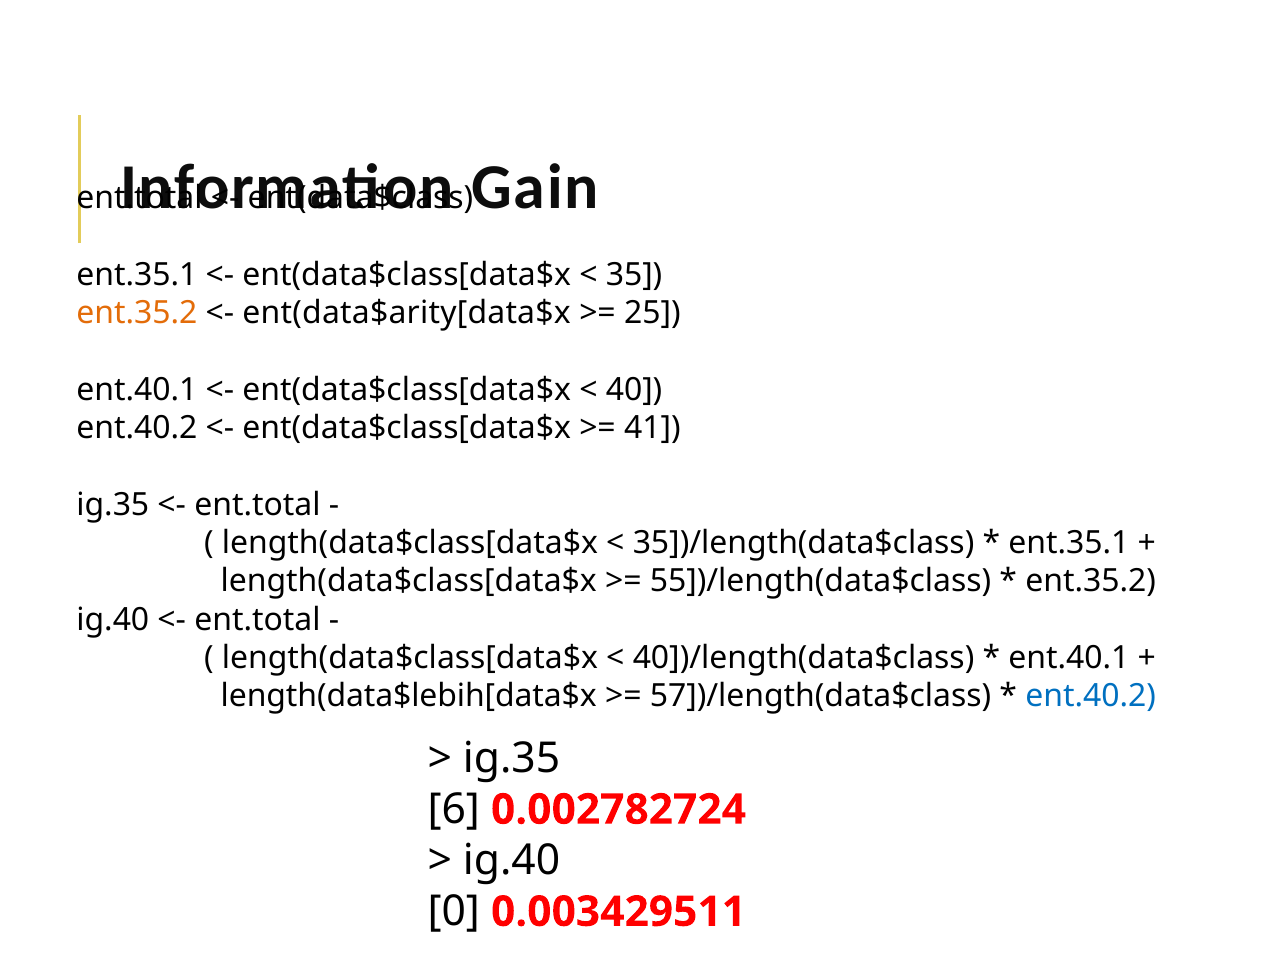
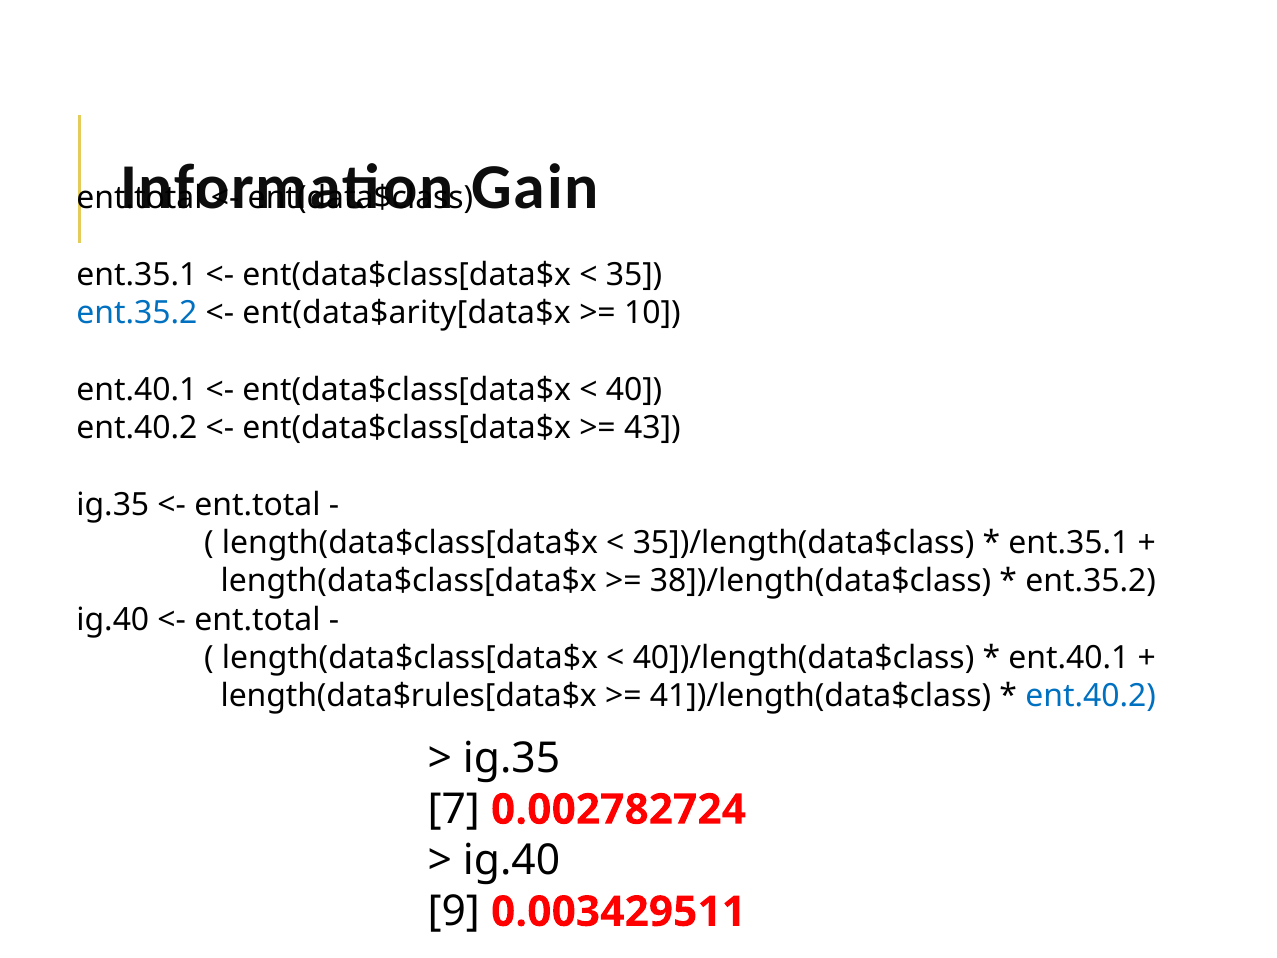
ent.35.2 colour: orange -> blue (137, 313)
25: 25 -> 10 (652, 313)
41: 41 -> 43 (652, 428)
55])/length(data$class: 55])/length(data$class -> 38])/length(data$class (820, 581)
length(data$lebih[data$x: length(data$lebih[data$x -> length(data$rules[data$x (409, 696)
57])/length(data$class: 57])/length(data$class -> 41])/length(data$class (820, 696)
6: 6 -> 7 (454, 809)
0: 0 -> 9 (454, 912)
